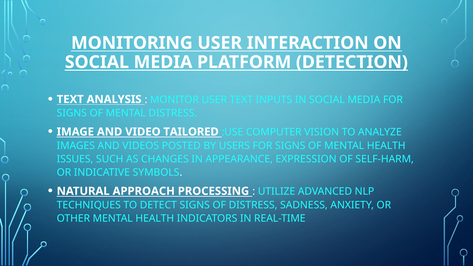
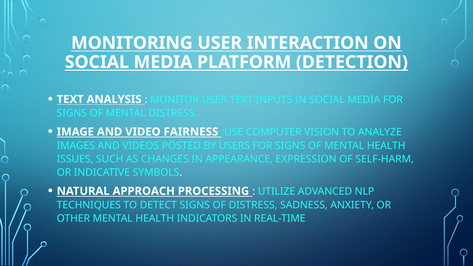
TAILORED: TAILORED -> FAIRNESS (191, 132)
